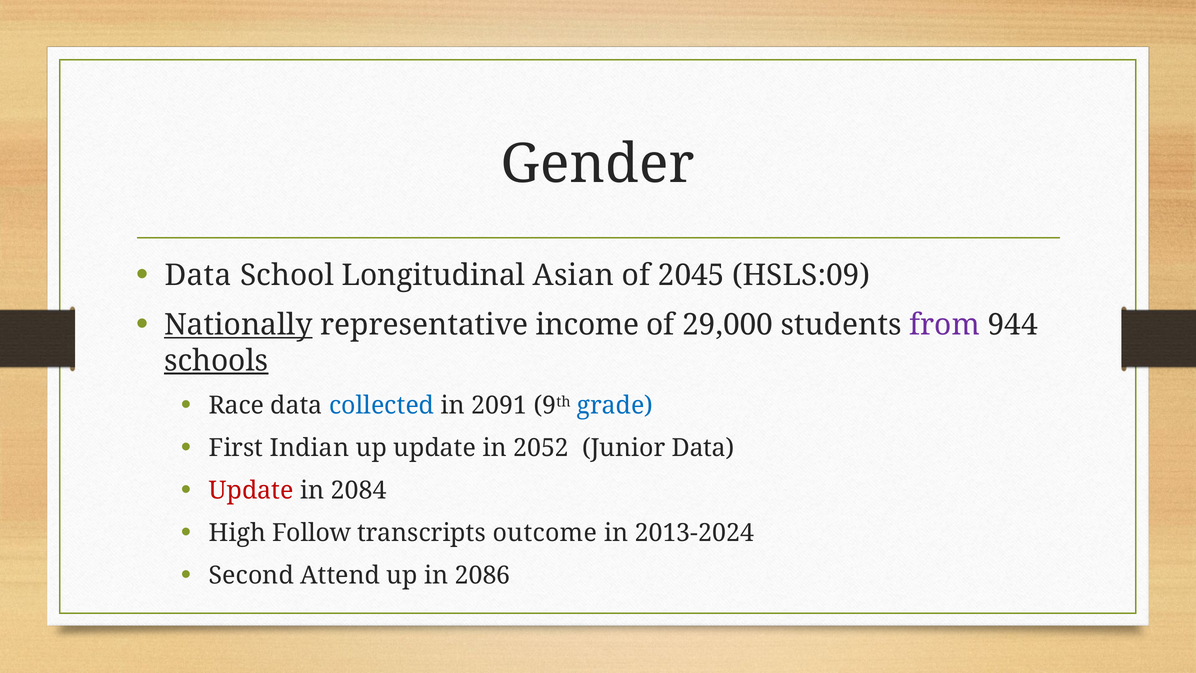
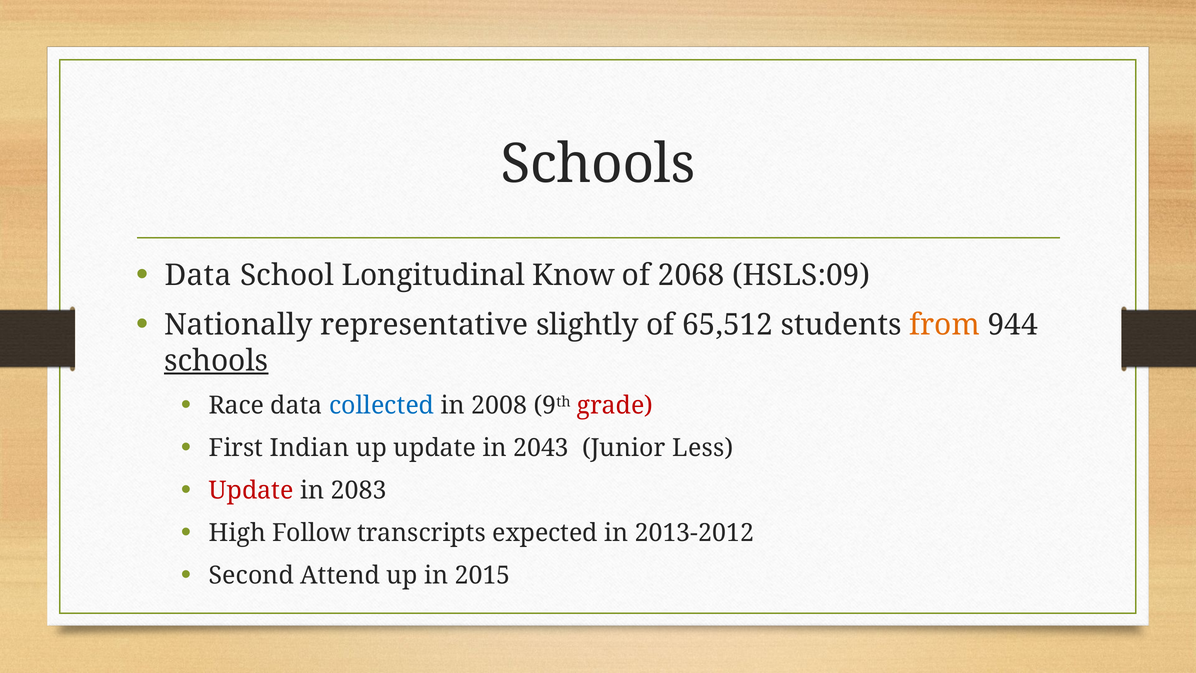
Gender: Gender -> Schools (598, 164)
Asian: Asian -> Know (574, 275)
2045: 2045 -> 2068 (691, 275)
Nationally underline: present -> none (238, 325)
income: income -> slightly (587, 325)
29,000: 29,000 -> 65,512 (728, 325)
from colour: purple -> orange (945, 325)
2091: 2091 -> 2008 (499, 406)
grade colour: blue -> red (615, 406)
2052: 2052 -> 2043 (541, 448)
Junior Data: Data -> Less (703, 448)
2084: 2084 -> 2083 (359, 490)
outcome: outcome -> expected (545, 533)
2013-2024: 2013-2024 -> 2013-2012 (694, 533)
2086: 2086 -> 2015 (483, 575)
